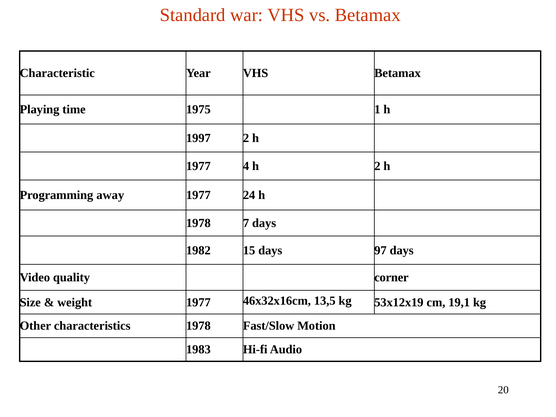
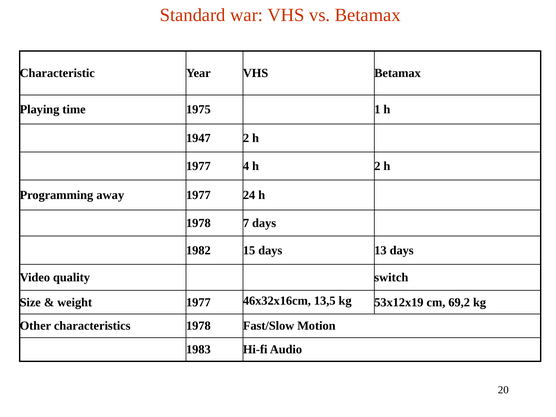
1997: 1997 -> 1947 (198, 138)
97: 97 -> 13 (380, 250)
corner: corner -> switch (391, 277)
19,1: 19,1 -> 69,2 (459, 302)
